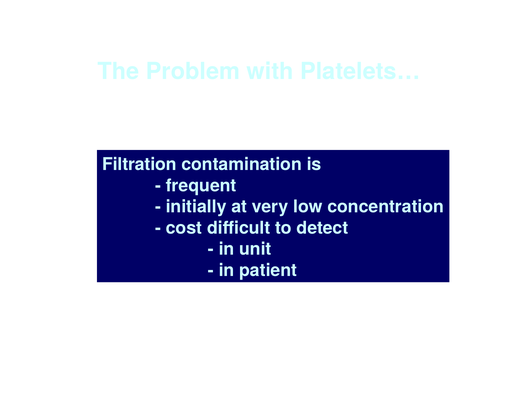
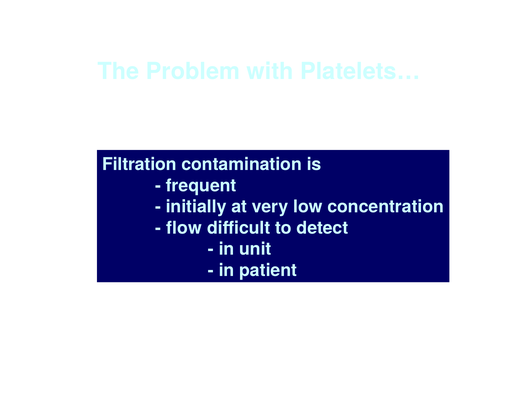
cost: cost -> flow (184, 228)
